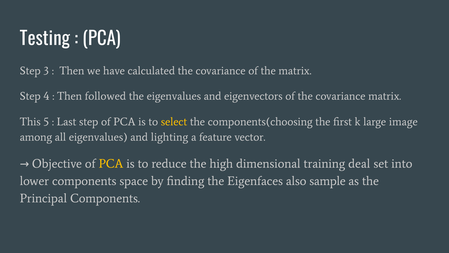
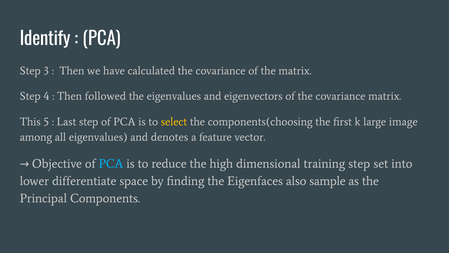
Testing: Testing -> Identify (45, 39)
lighting: lighting -> denotes (170, 137)
PCA colour: yellow -> light blue (111, 164)
training deal: deal -> step (359, 164)
lower components: components -> differentiate (84, 181)
